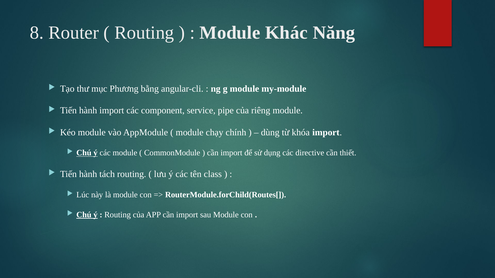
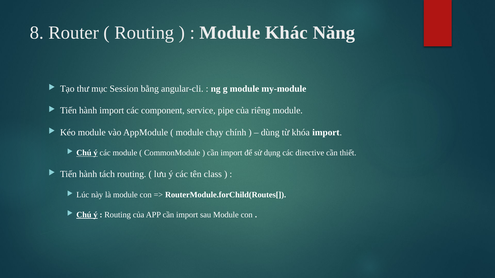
Phương: Phương -> Session (124, 89)
